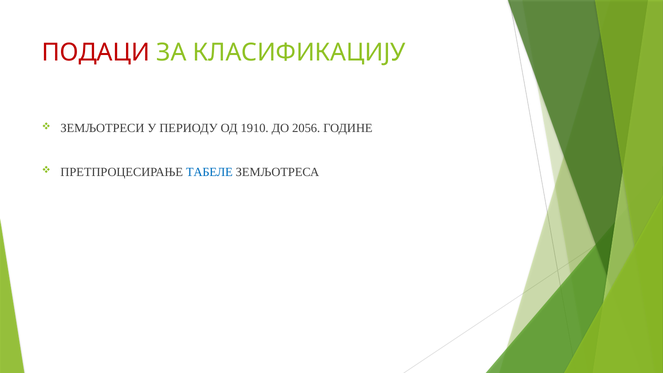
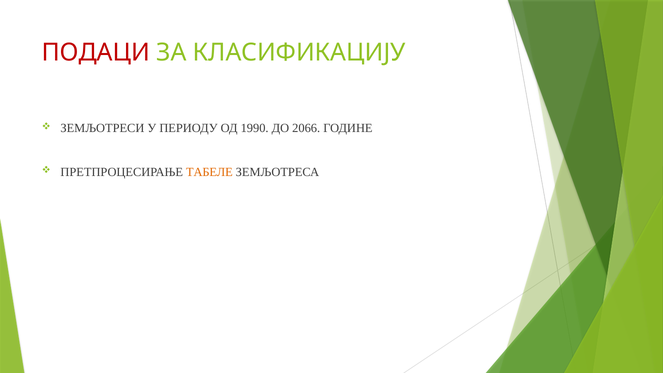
1910: 1910 -> 1990 (255, 128)
2056: 2056 -> 2066 (306, 128)
ТАБЕЛЕ colour: blue -> orange (209, 172)
